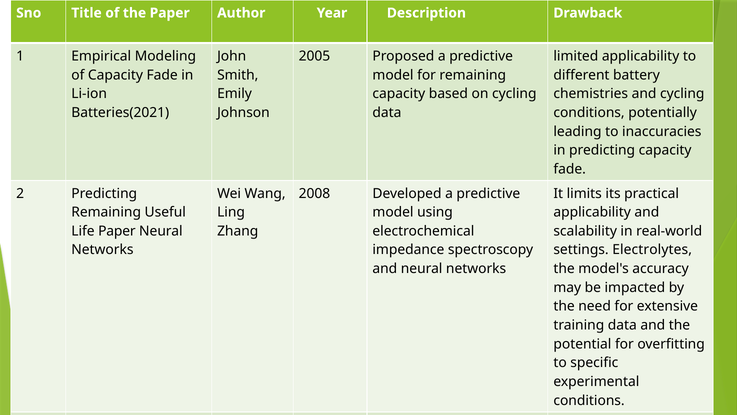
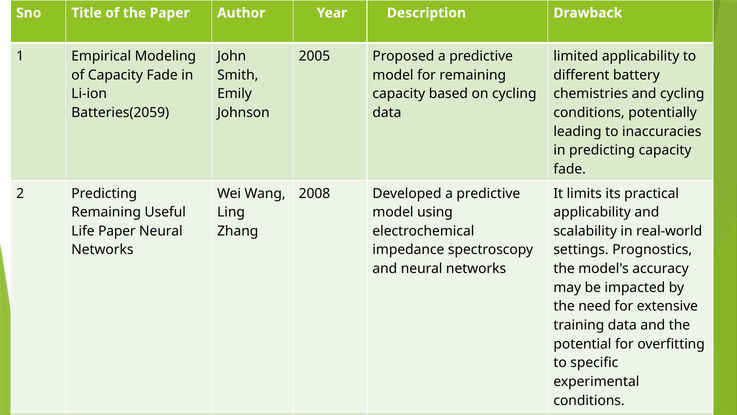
Batteries(2021: Batteries(2021 -> Batteries(2059 (120, 112)
Electrolytes: Electrolytes -> Prognostics (652, 250)
